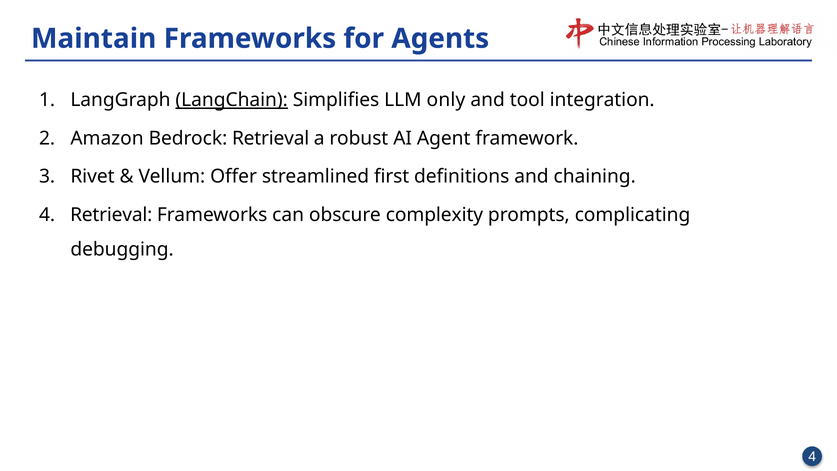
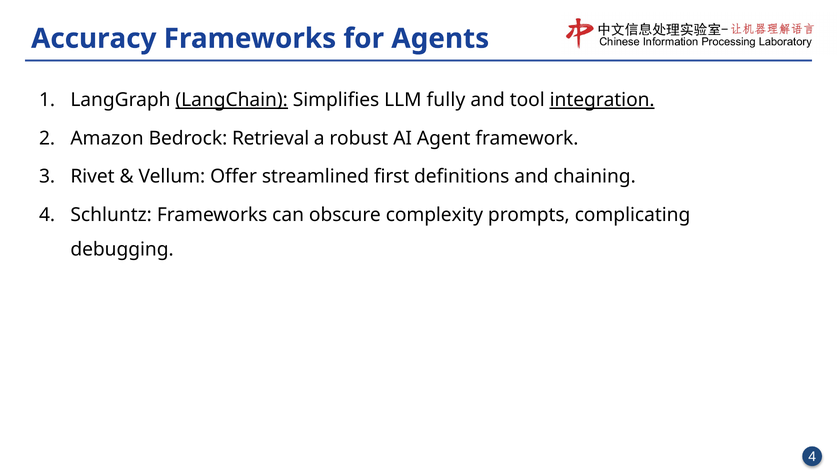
Maintain: Maintain -> Accuracy (94, 39)
only: only -> fully (446, 100)
integration underline: none -> present (602, 100)
Retrieval: Retrieval -> Schluntz (111, 215)
